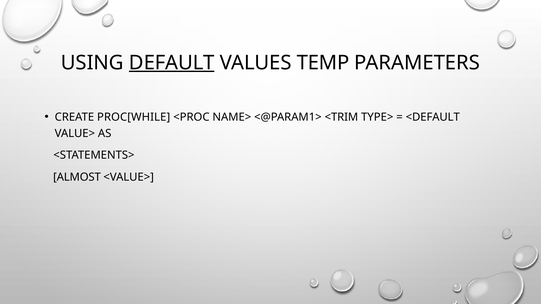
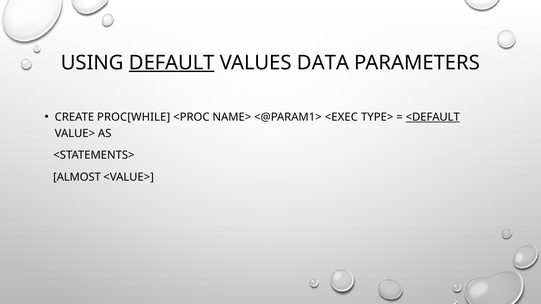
TEMP: TEMP -> DATA (323, 63)
<TRIM: <TRIM -> <EXEC (341, 117)
<DEFAULT underline: none -> present (433, 117)
